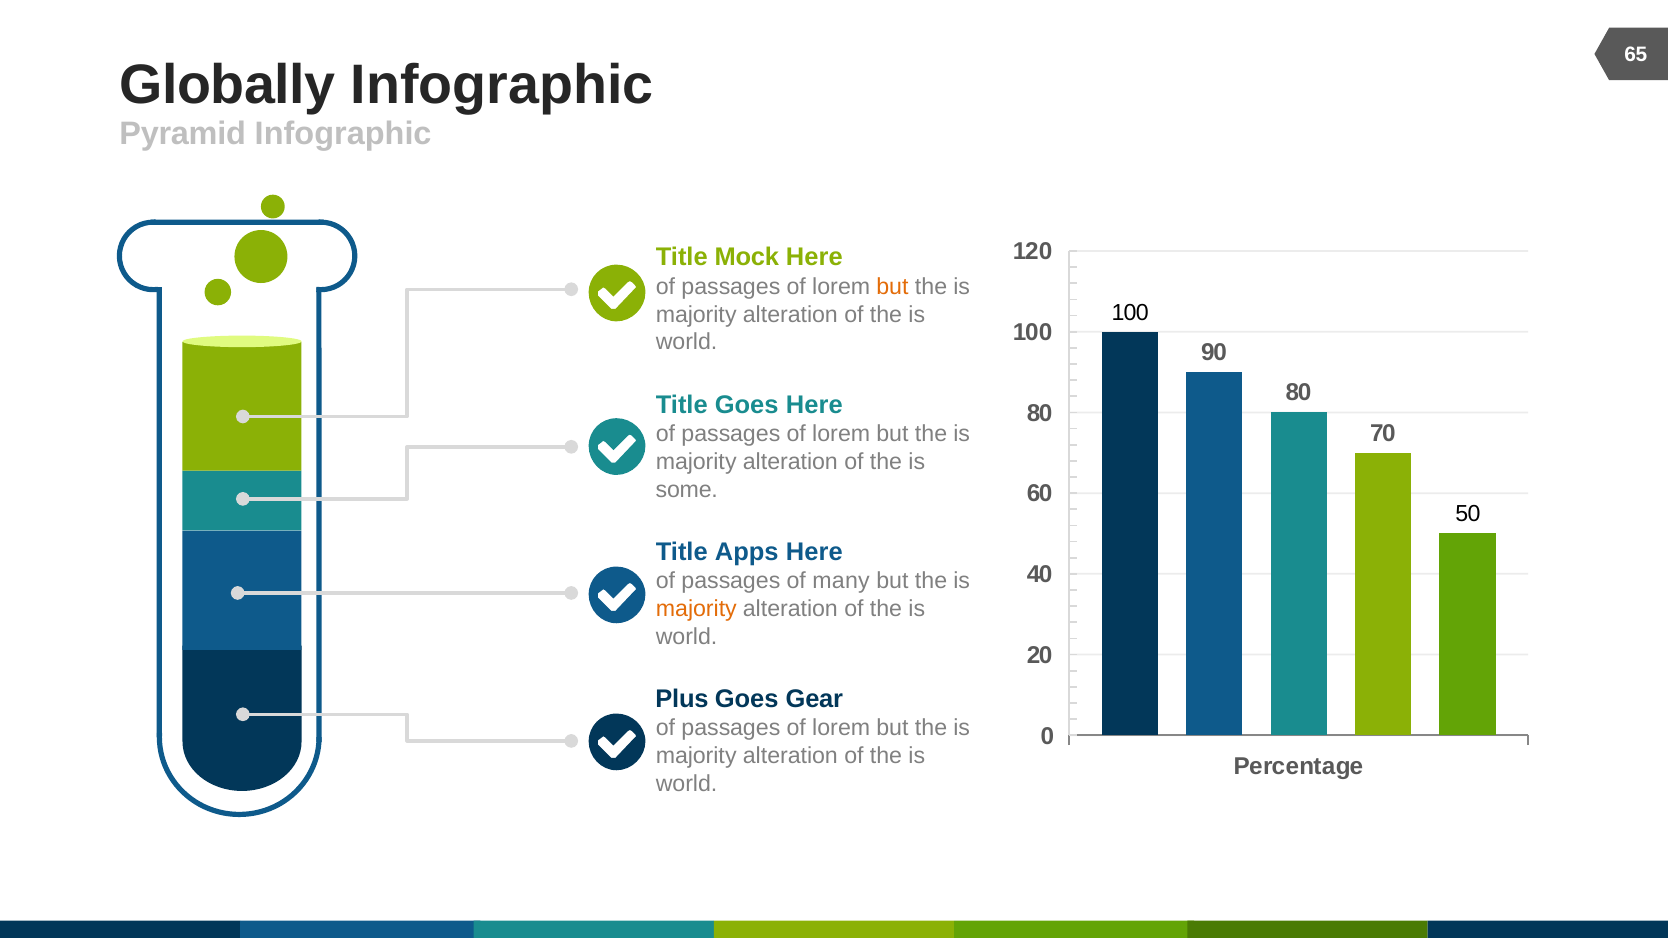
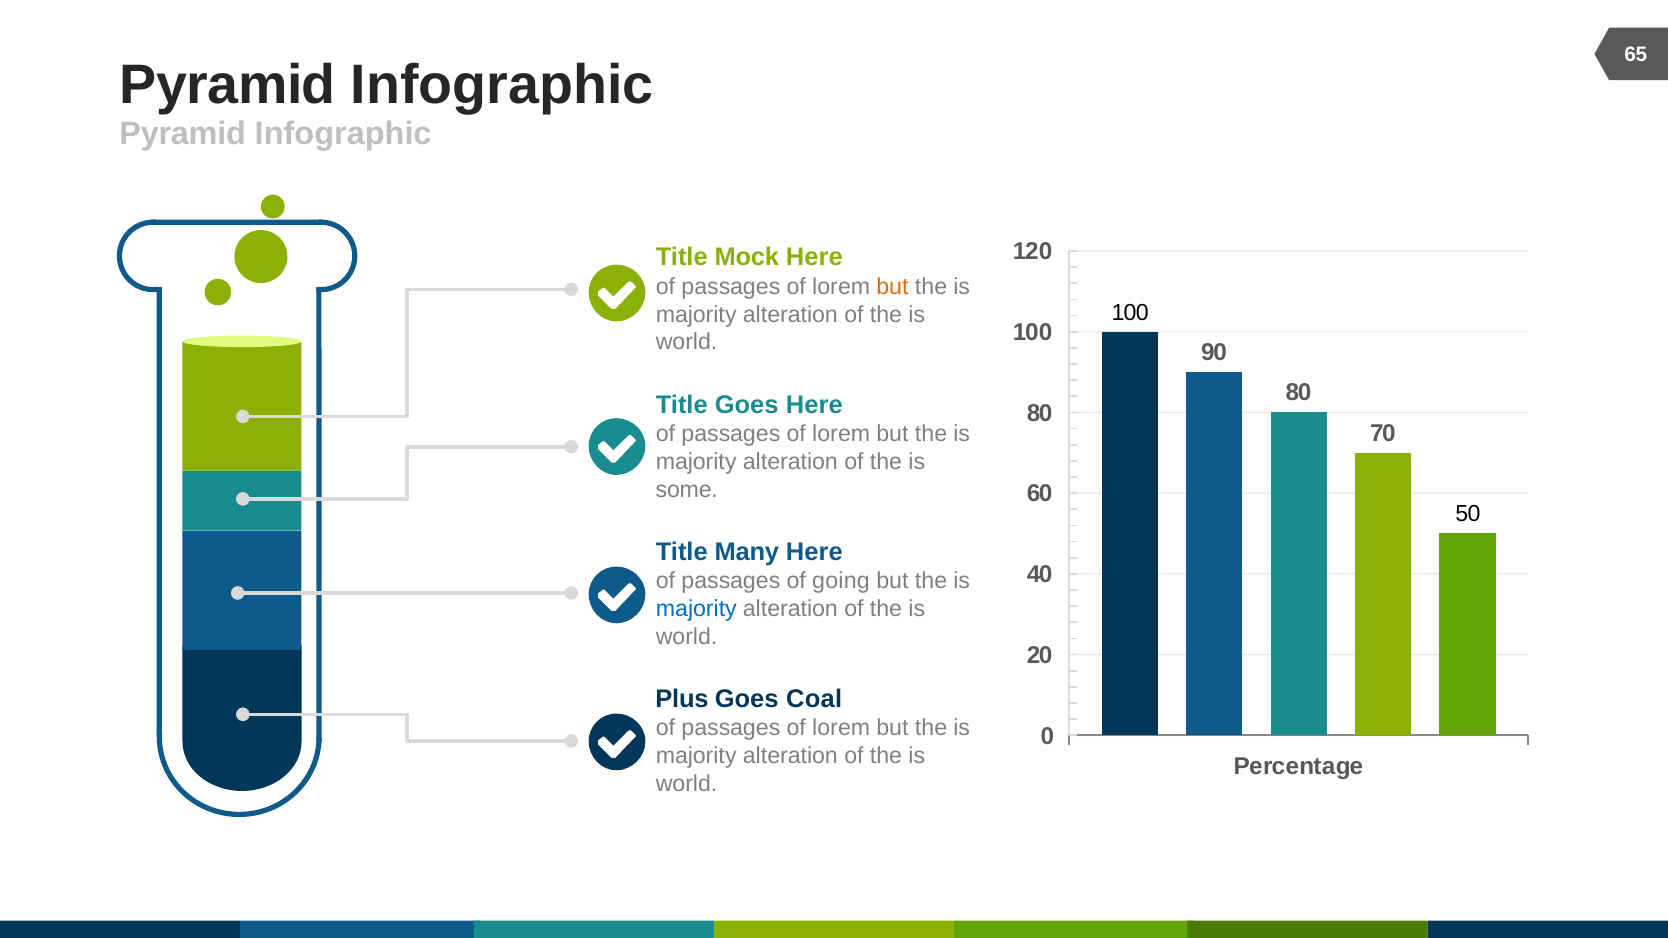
Globally: Globally -> Pyramid (228, 85)
Apps: Apps -> Many (747, 552)
many: many -> going (841, 581)
majority colour: orange -> blue (696, 609)
Gear: Gear -> Coal (814, 699)
